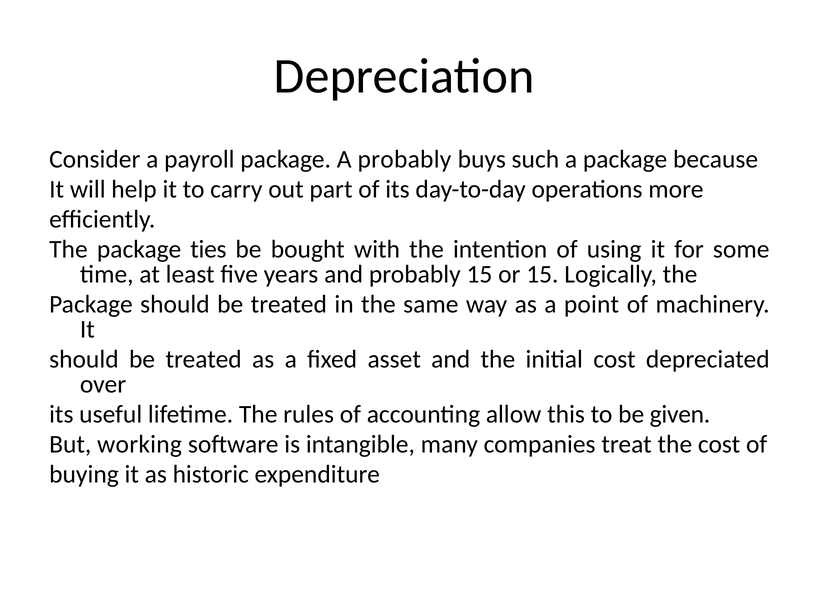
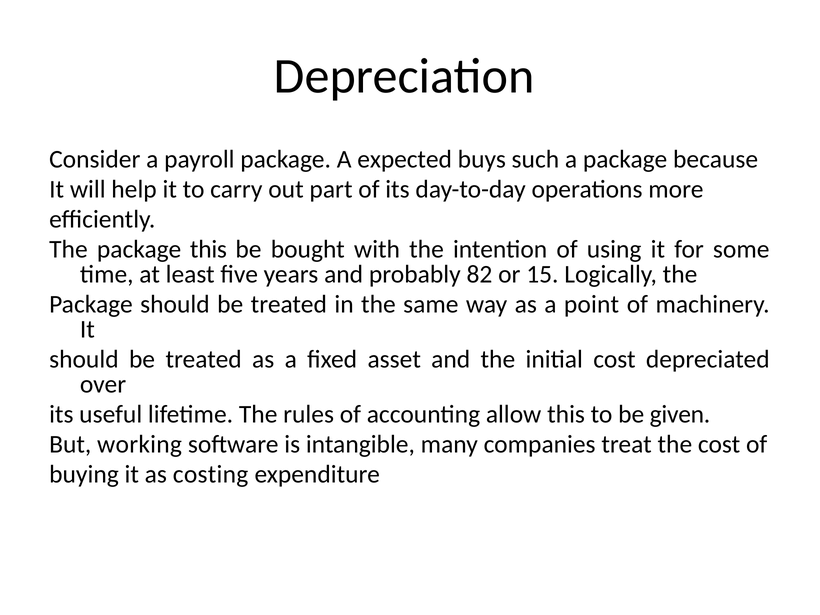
A probably: probably -> expected (405, 159)
package ties: ties -> this (208, 249)
probably 15: 15 -> 82 (479, 274)
historic: historic -> costing (211, 474)
